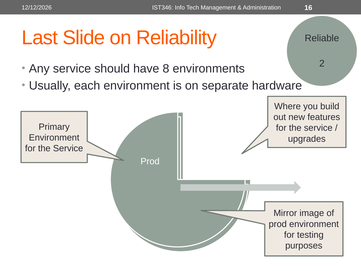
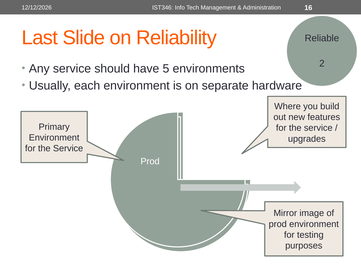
8: 8 -> 5 (166, 69)
